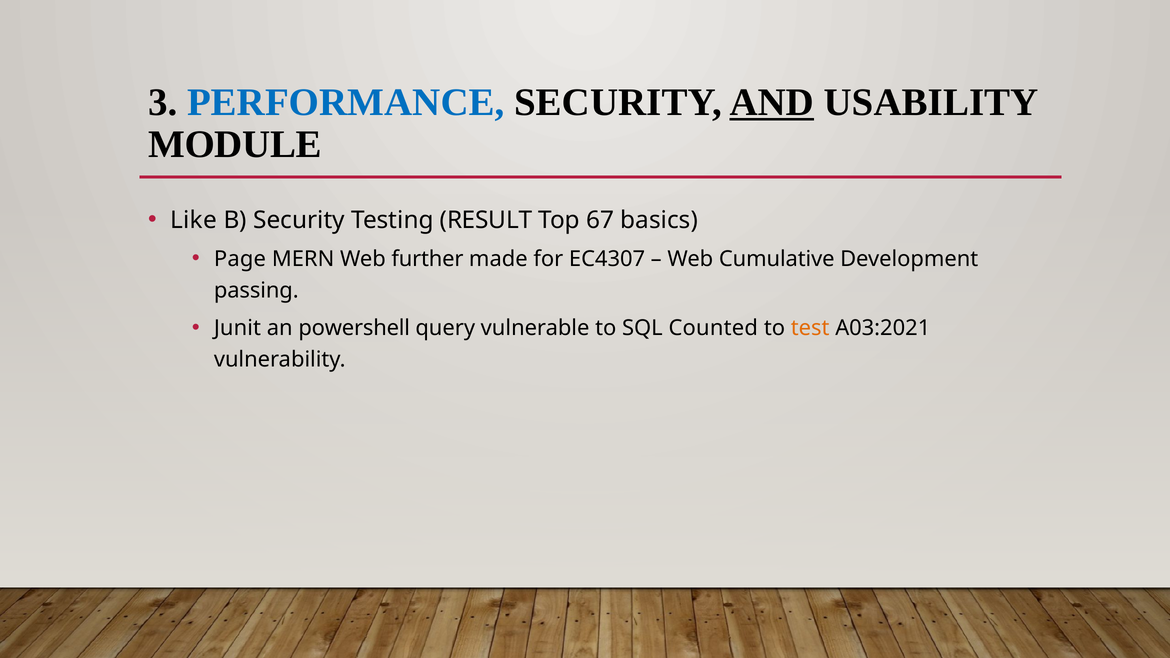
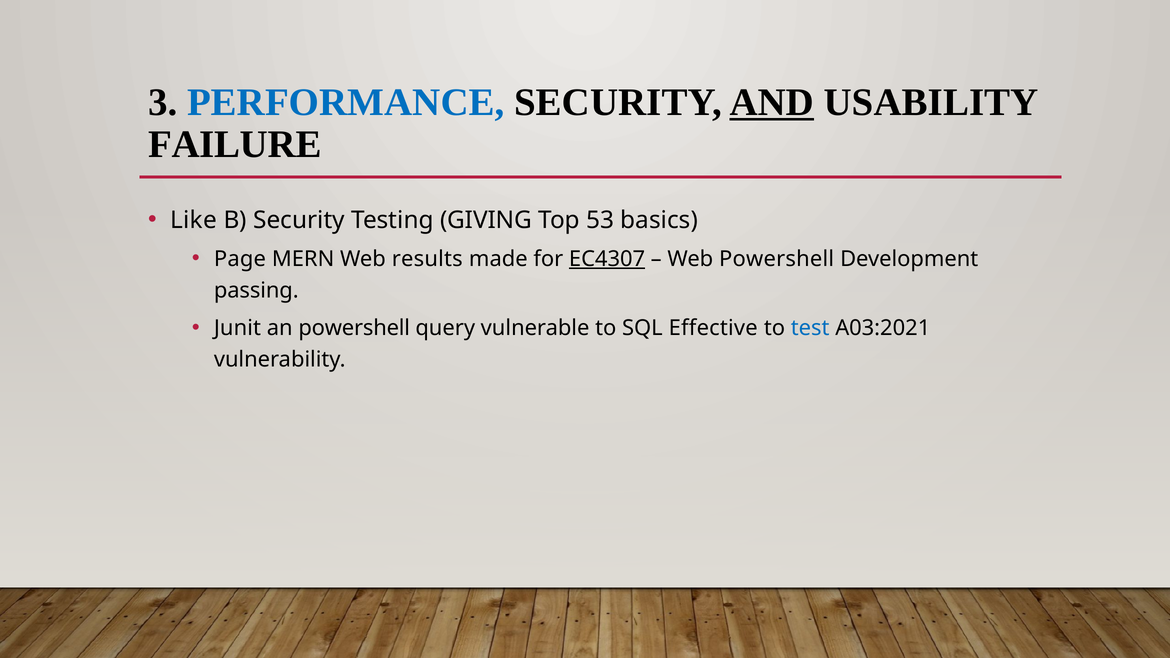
MODULE: MODULE -> FAILURE (235, 145)
RESULT: RESULT -> GIVING (486, 220)
67: 67 -> 53 (600, 220)
further: further -> results (427, 259)
EC4307 underline: none -> present (607, 259)
Web Cumulative: Cumulative -> Powershell (777, 259)
Counted: Counted -> Effective (713, 328)
test colour: orange -> blue (810, 328)
